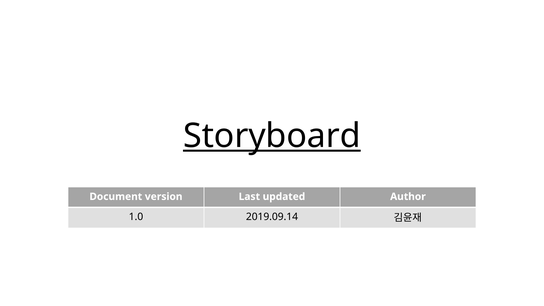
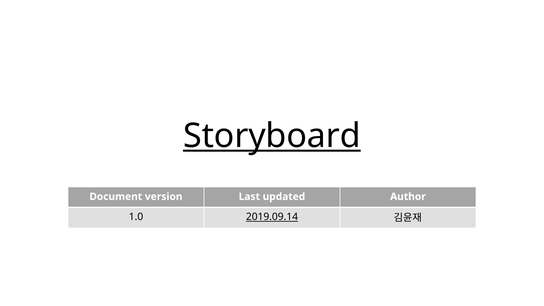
2019.09.14 underline: none -> present (272, 217)
